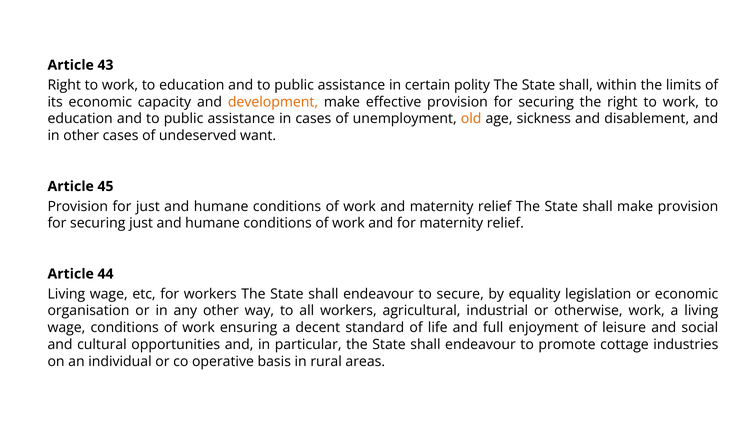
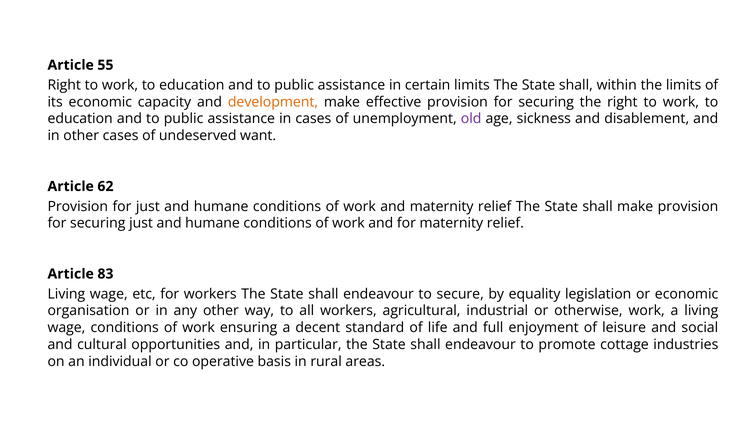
43: 43 -> 55 (105, 65)
certain polity: polity -> limits (472, 85)
old colour: orange -> purple (471, 119)
45: 45 -> 62 (105, 186)
44: 44 -> 83 (105, 274)
